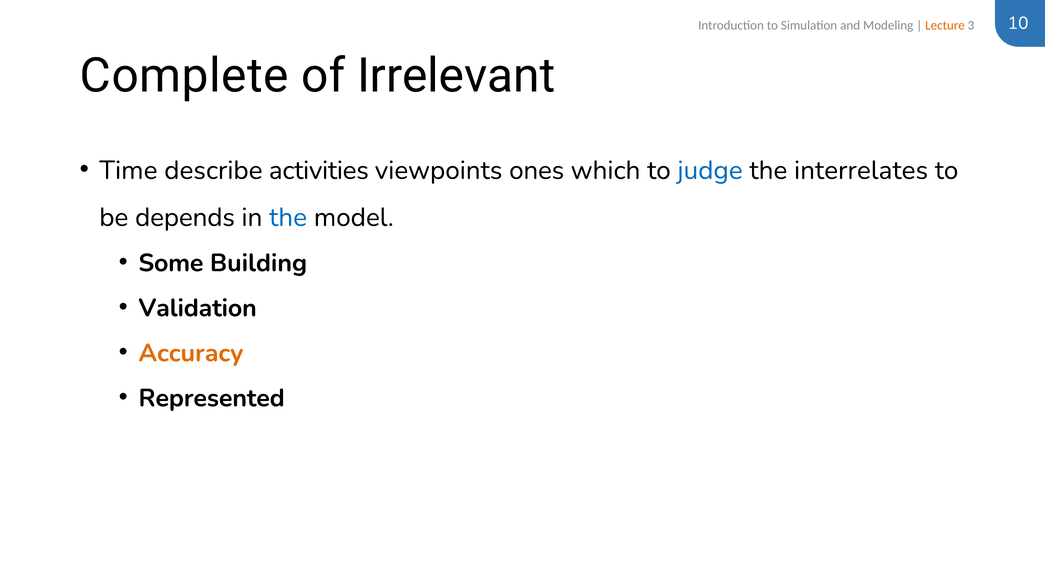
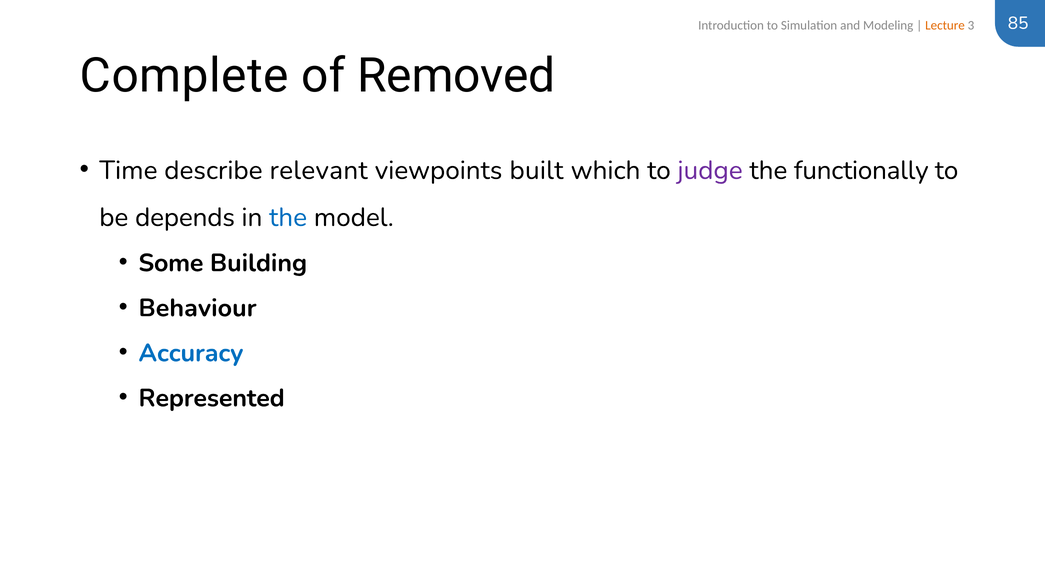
10: 10 -> 85 (1018, 23)
Irrelevant: Irrelevant -> Removed (456, 76)
activities: activities -> relevant (319, 170)
ones: ones -> built (536, 170)
judge colour: blue -> purple (710, 170)
interrelates: interrelates -> functionally (861, 170)
Validation: Validation -> Behaviour (197, 308)
Accuracy colour: orange -> blue (191, 353)
